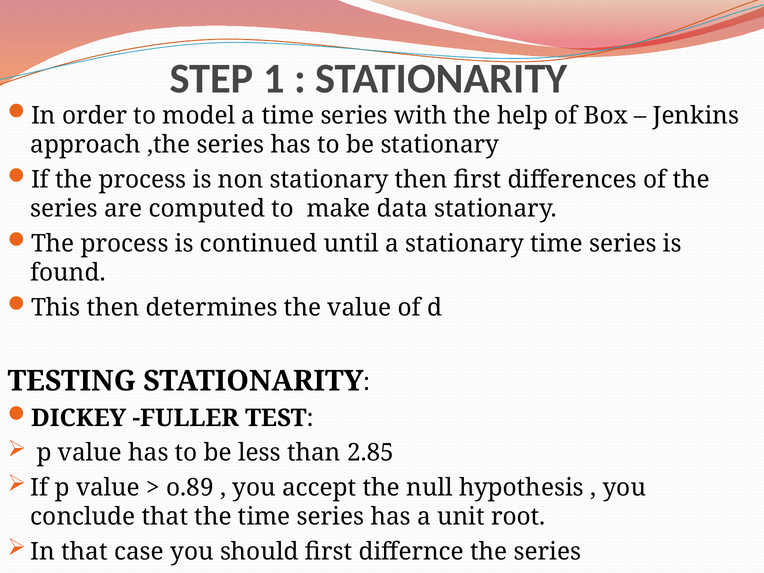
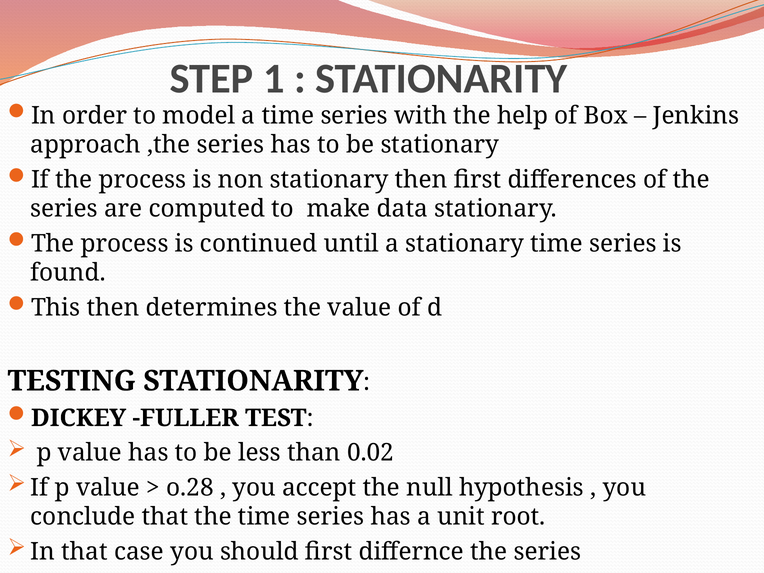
2.85: 2.85 -> 0.02 (371, 453)
o.89: o.89 -> o.28 (190, 488)
